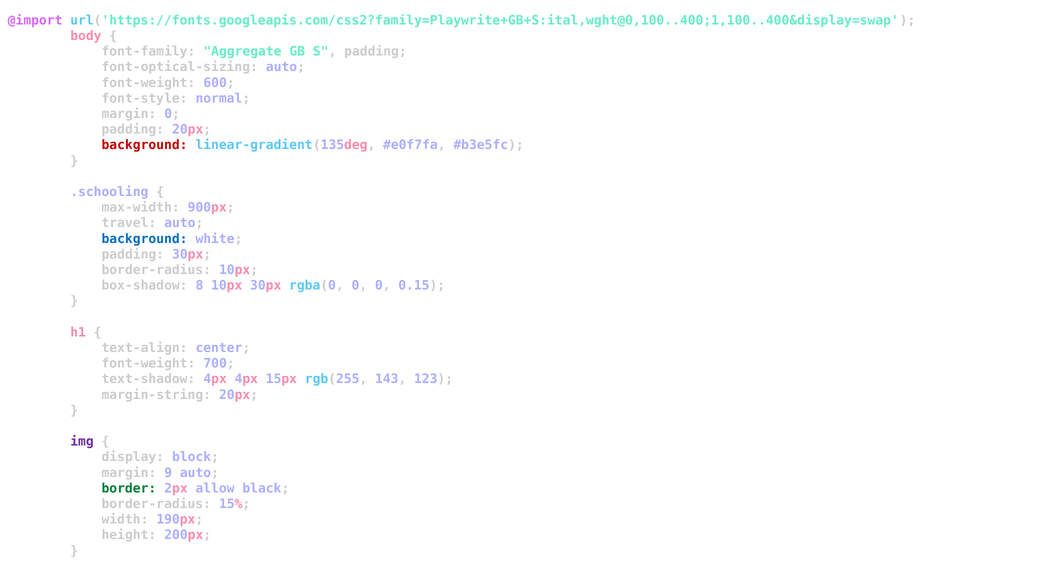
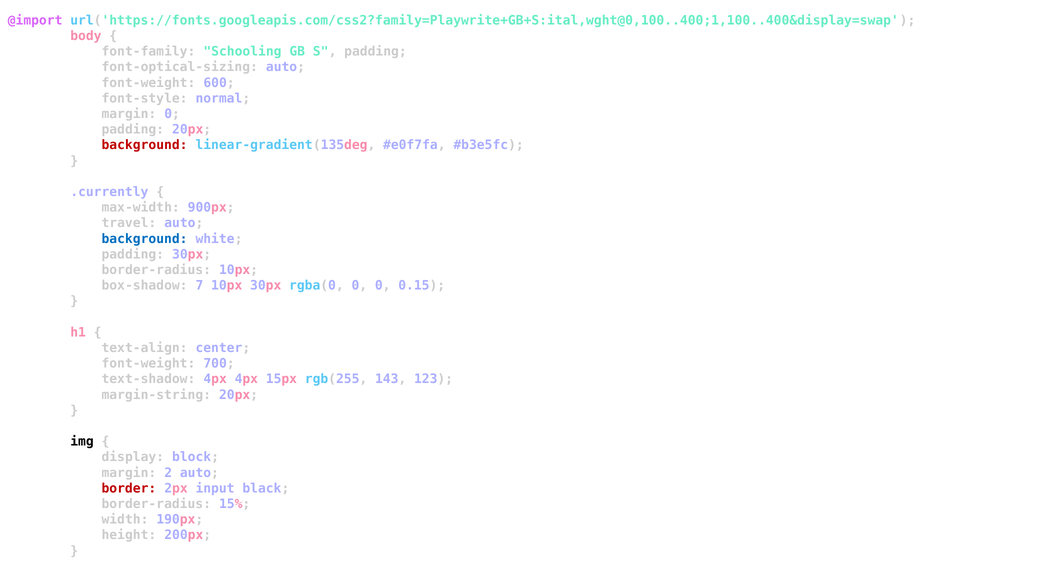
Aggregate: Aggregate -> Schooling (242, 52)
.schooling: .schooling -> .currently (109, 192)
8: 8 -> 7 (199, 286)
img colour: purple -> black (82, 442)
9: 9 -> 2 (168, 473)
border colour: green -> red (129, 488)
allow: allow -> input (215, 488)
